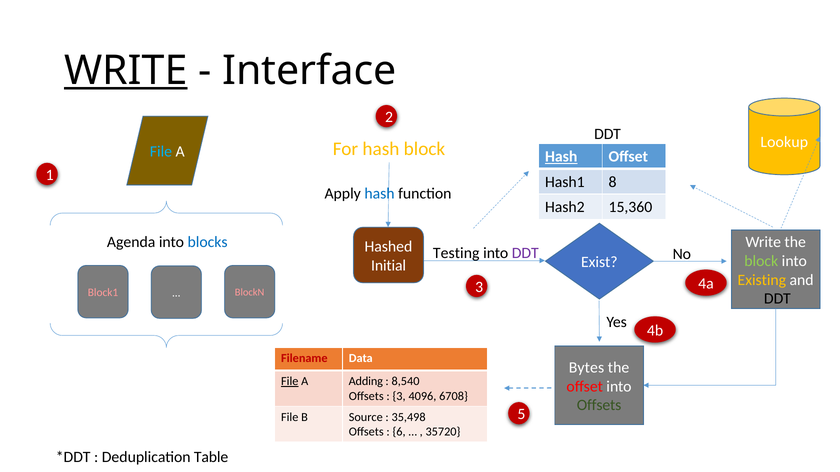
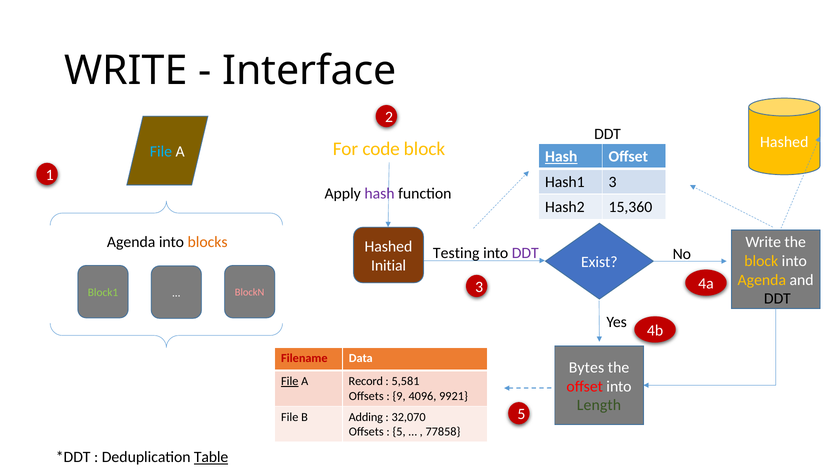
WRITE underline: present -> none (126, 71)
Lookup: Lookup -> Hashed (784, 142)
For hash: hash -> code (381, 149)
Hash1 8: 8 -> 3 (613, 182)
hash colour: blue -> purple (379, 194)
blocks colour: blue -> orange (208, 242)
block colour: light green -> yellow (761, 261)
Existing: Existing -> Agenda (762, 280)
Block1 colour: pink -> light green (103, 293)
Adding: Adding -> Record (366, 382)
8,540: 8,540 -> 5,581 (406, 382)
3: 3 -> 9 (399, 397)
6708: 6708 -> 9921 (454, 397)
Offsets: Offsets -> Length (599, 406)
Source: Source -> Adding (366, 417)
35,498: 35,498 -> 32,070 (409, 417)
6: 6 -> 5 (399, 432)
35720: 35720 -> 77858 (443, 432)
Table underline: none -> present (211, 458)
